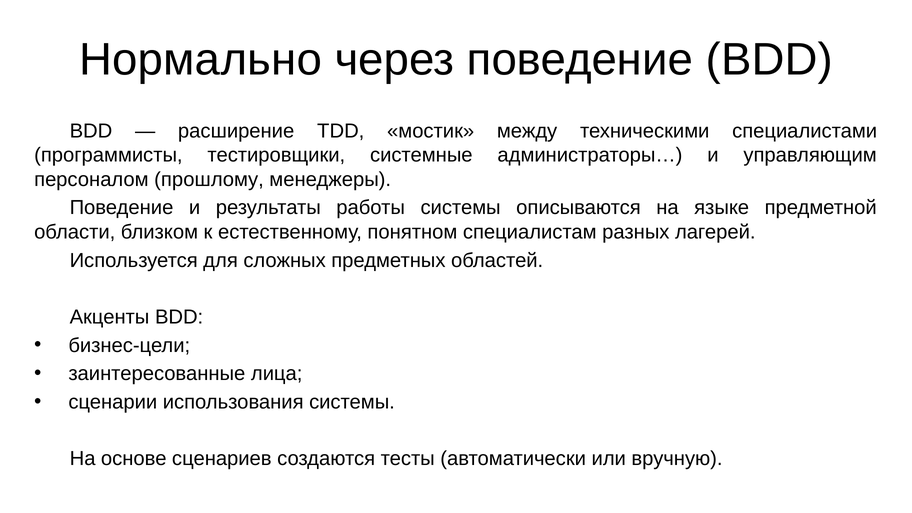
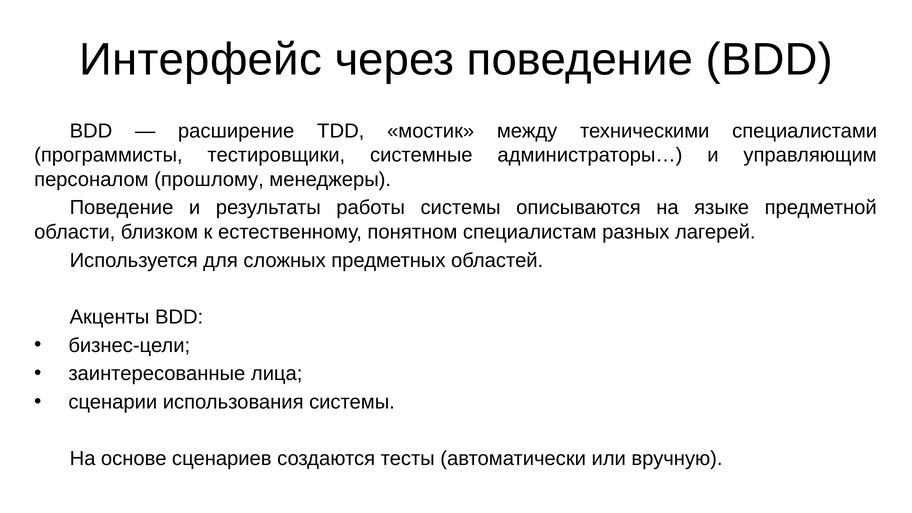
Нормально: Нормально -> Интерфейс (201, 60)
